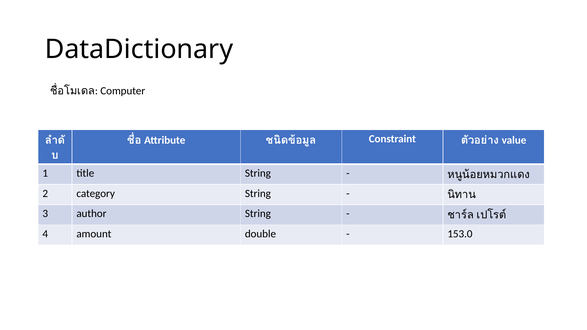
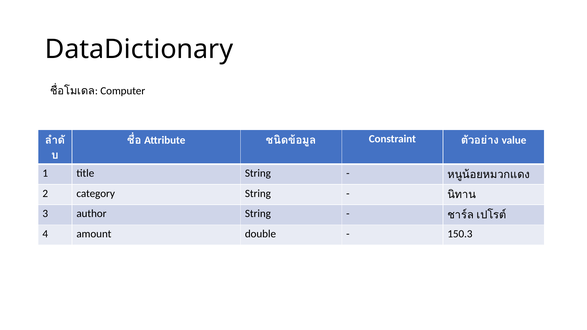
153.0: 153.0 -> 150.3 (460, 234)
